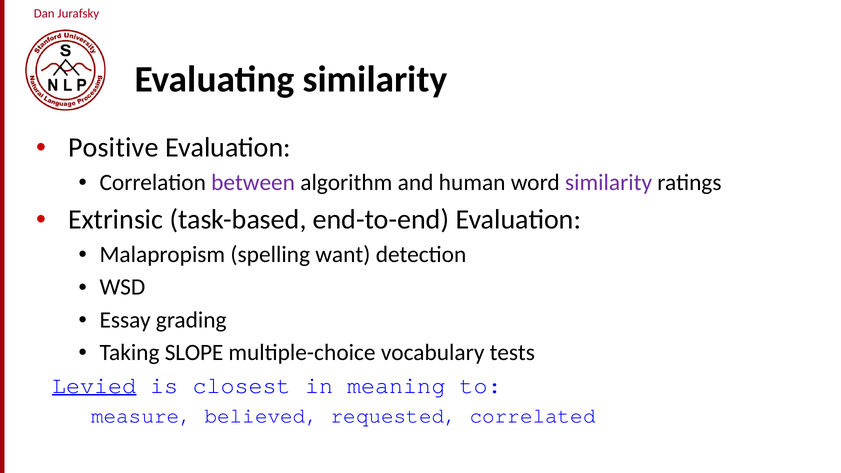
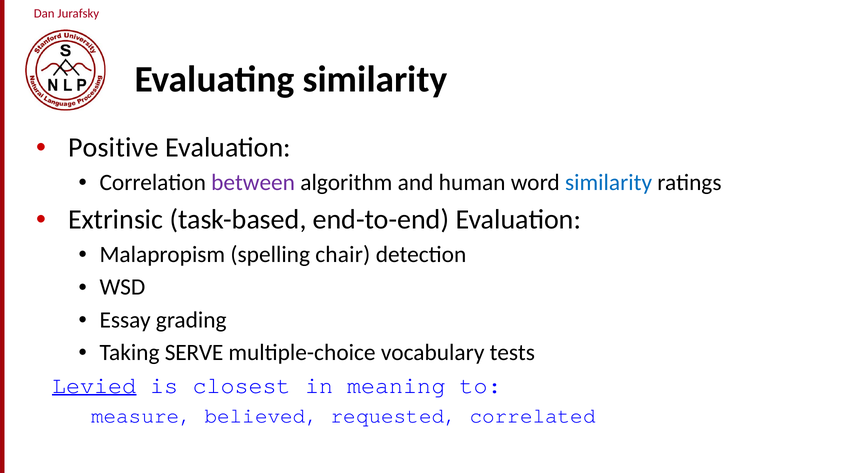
similarity colour: purple -> blue (609, 183)
want: want -> chair (343, 255)
SLOPE: SLOPE -> SERVE (194, 353)
